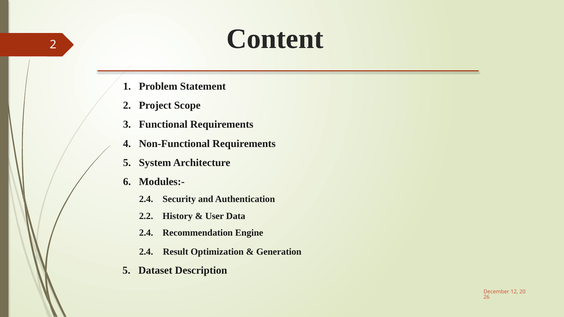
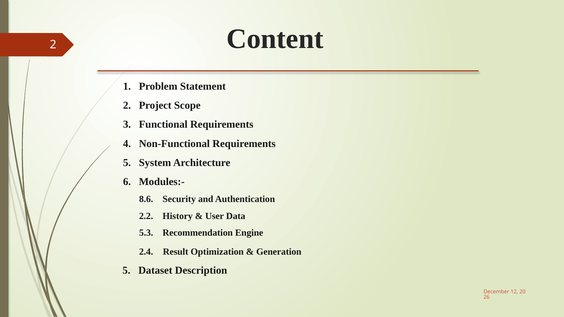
2.4: 2.4 -> 8.6 (146, 199)
2.4: 2.4 -> 5.3 (146, 233)
